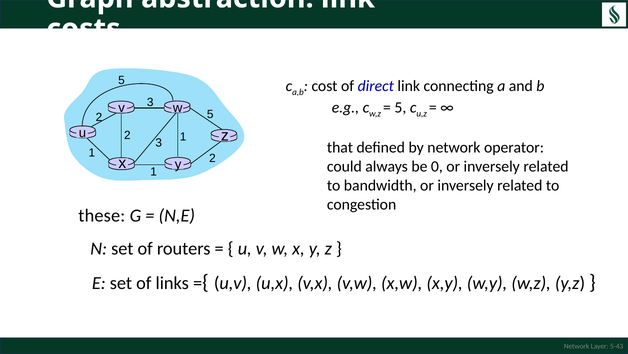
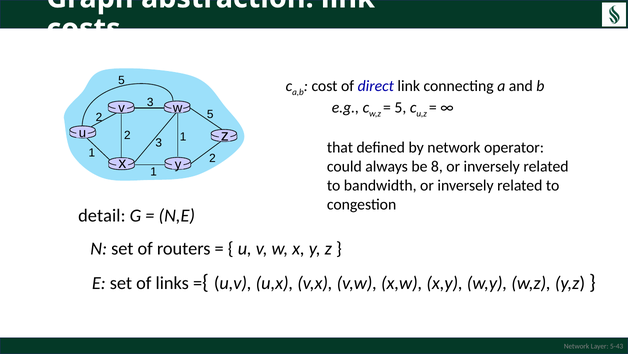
0: 0 -> 8 (437, 166)
these: these -> detail (102, 215)
